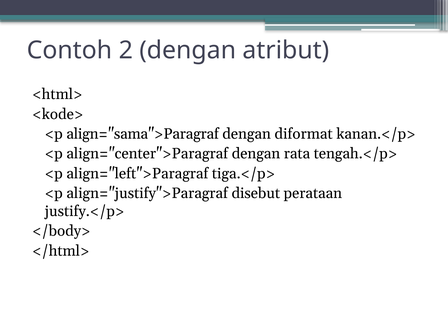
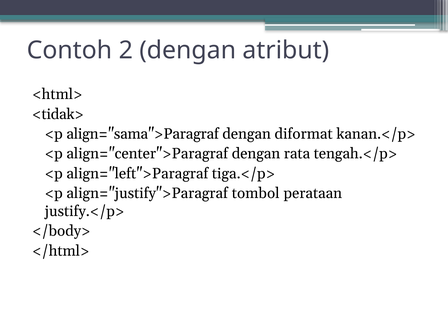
<kode>: <kode> -> <tidak> (58, 114)
disebut: disebut -> tombol (256, 193)
